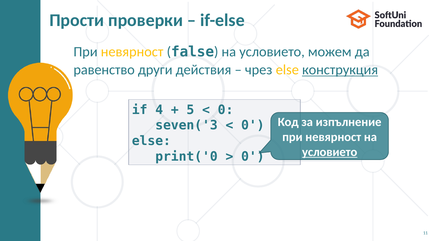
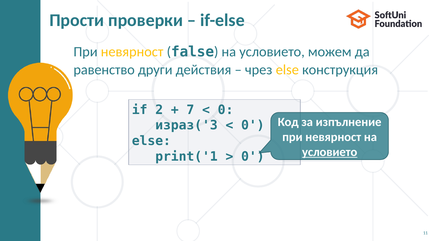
конструкция underline: present -> none (340, 70)
4: 4 -> 2 (159, 110)
5: 5 -> 7 (190, 110)
seven('3: seven('3 -> израз('3 (186, 126)
print('0: print('0 -> print('1 (186, 157)
